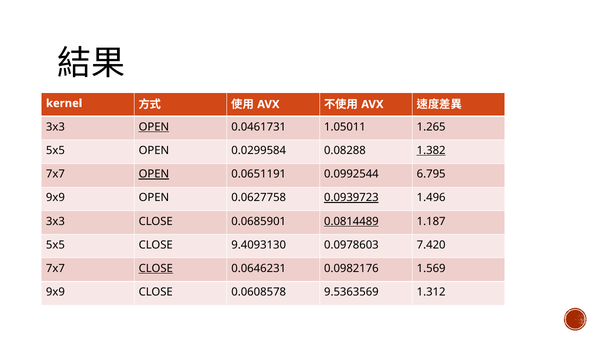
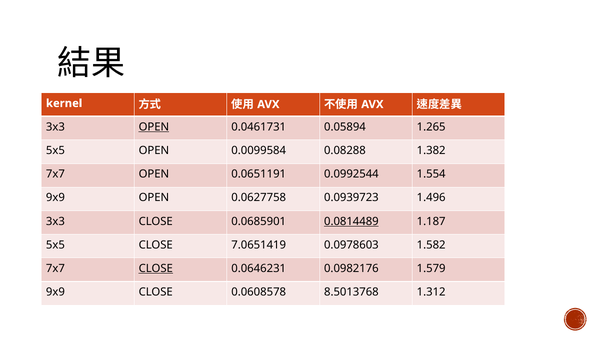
1.05011: 1.05011 -> 0.05894 (345, 127)
0.0299584: 0.0299584 -> 0.0099584 (259, 151)
1.382 underline: present -> none (431, 151)
OPEN underline: present -> none (154, 174)
6.795: 6.795 -> 1.554 (431, 174)
0.0939723 underline: present -> none (351, 198)
9.4093130: 9.4093130 -> 7.0651419 (259, 245)
7.420: 7.420 -> 1.582 (431, 245)
1.569: 1.569 -> 1.579 (431, 269)
9.5363569: 9.5363569 -> 8.5013768 (351, 292)
